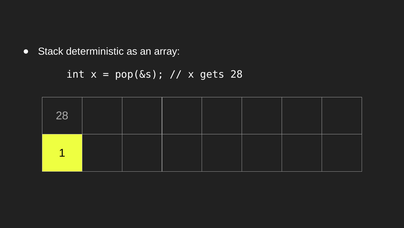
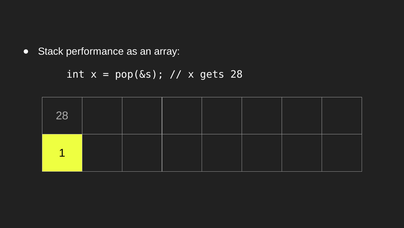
deterministic: deterministic -> performance (95, 51)
